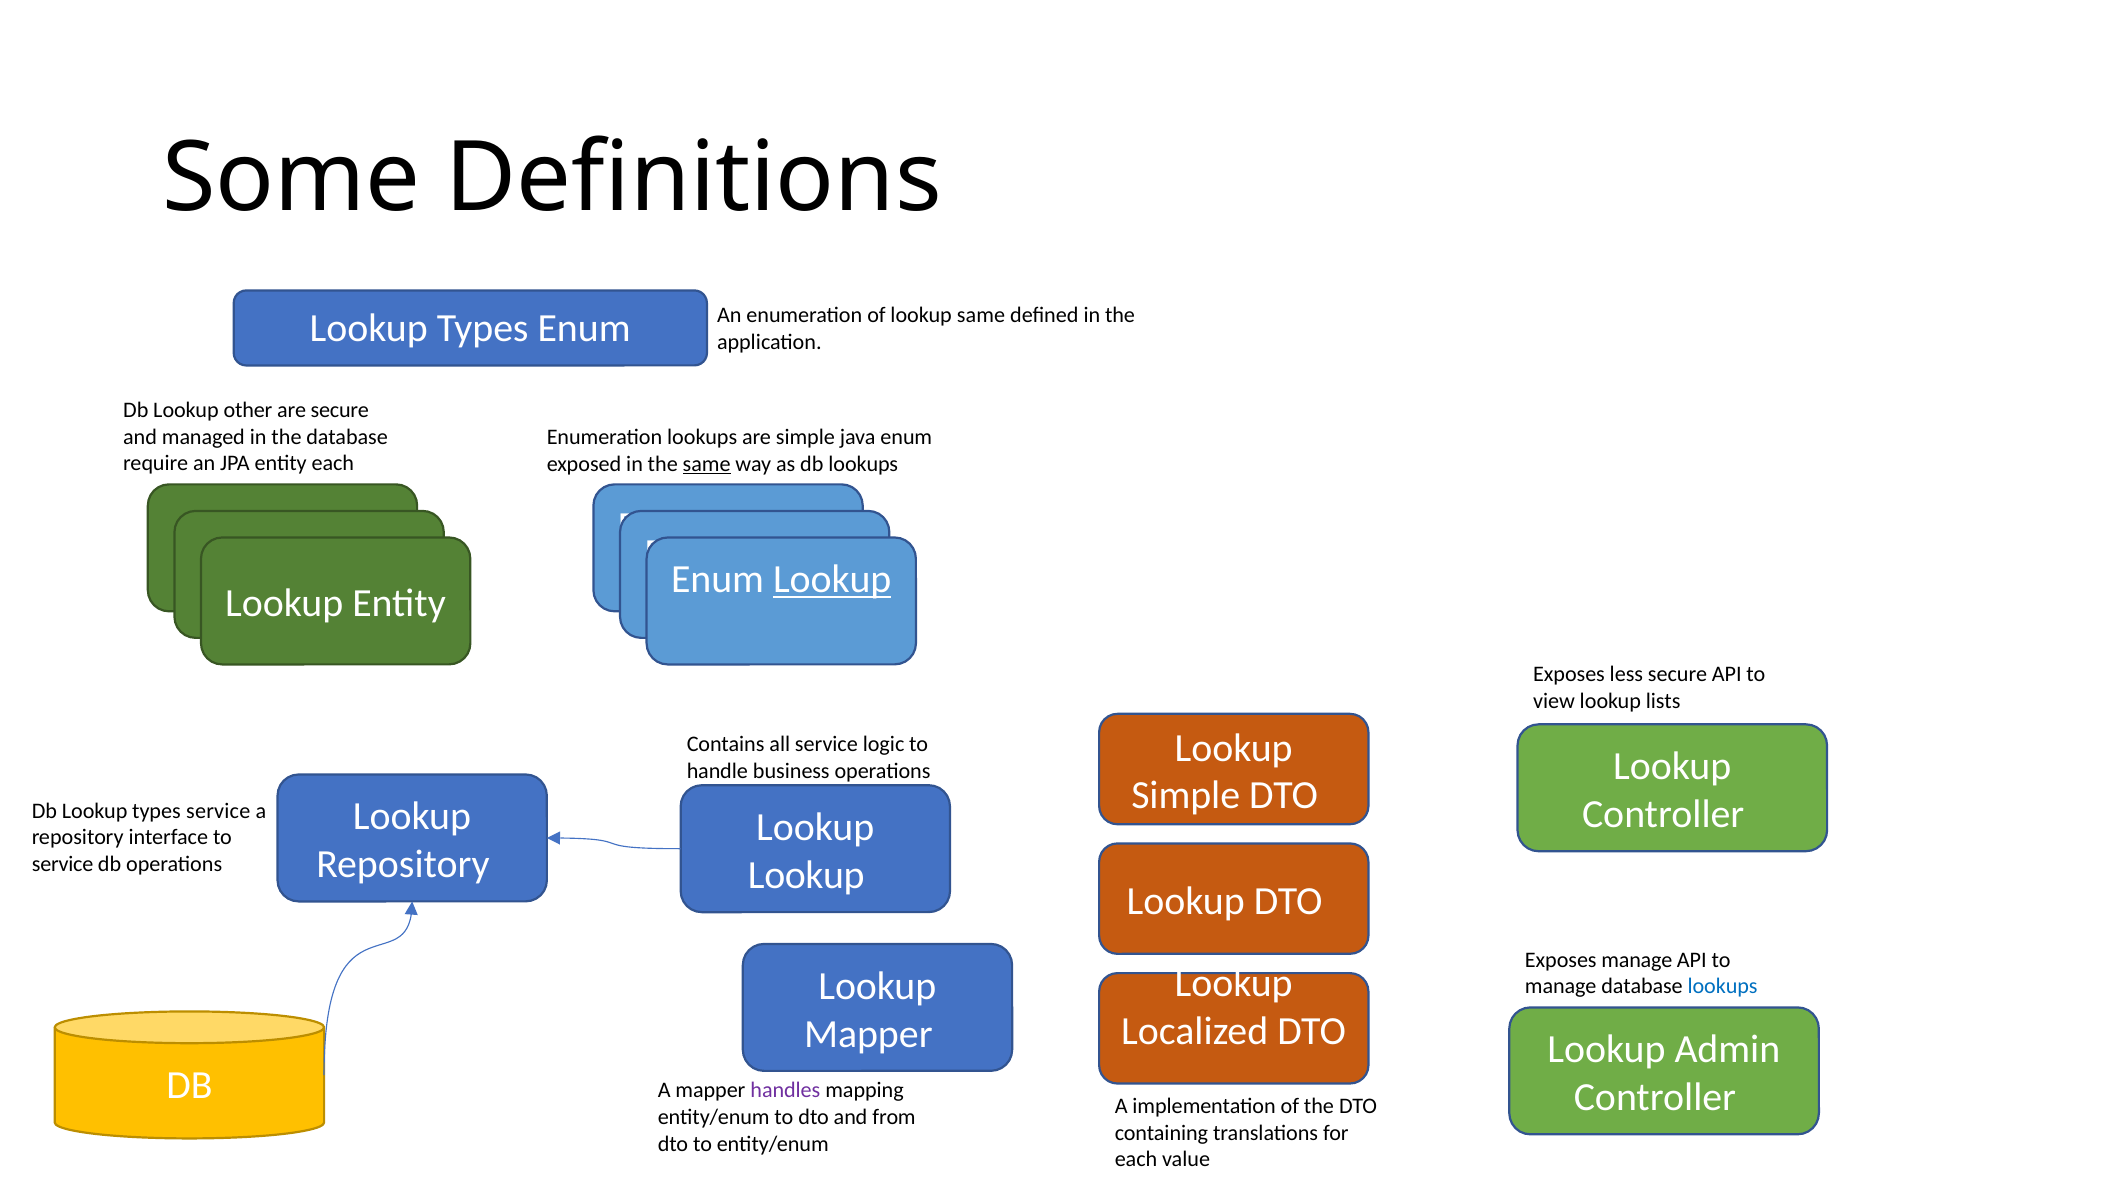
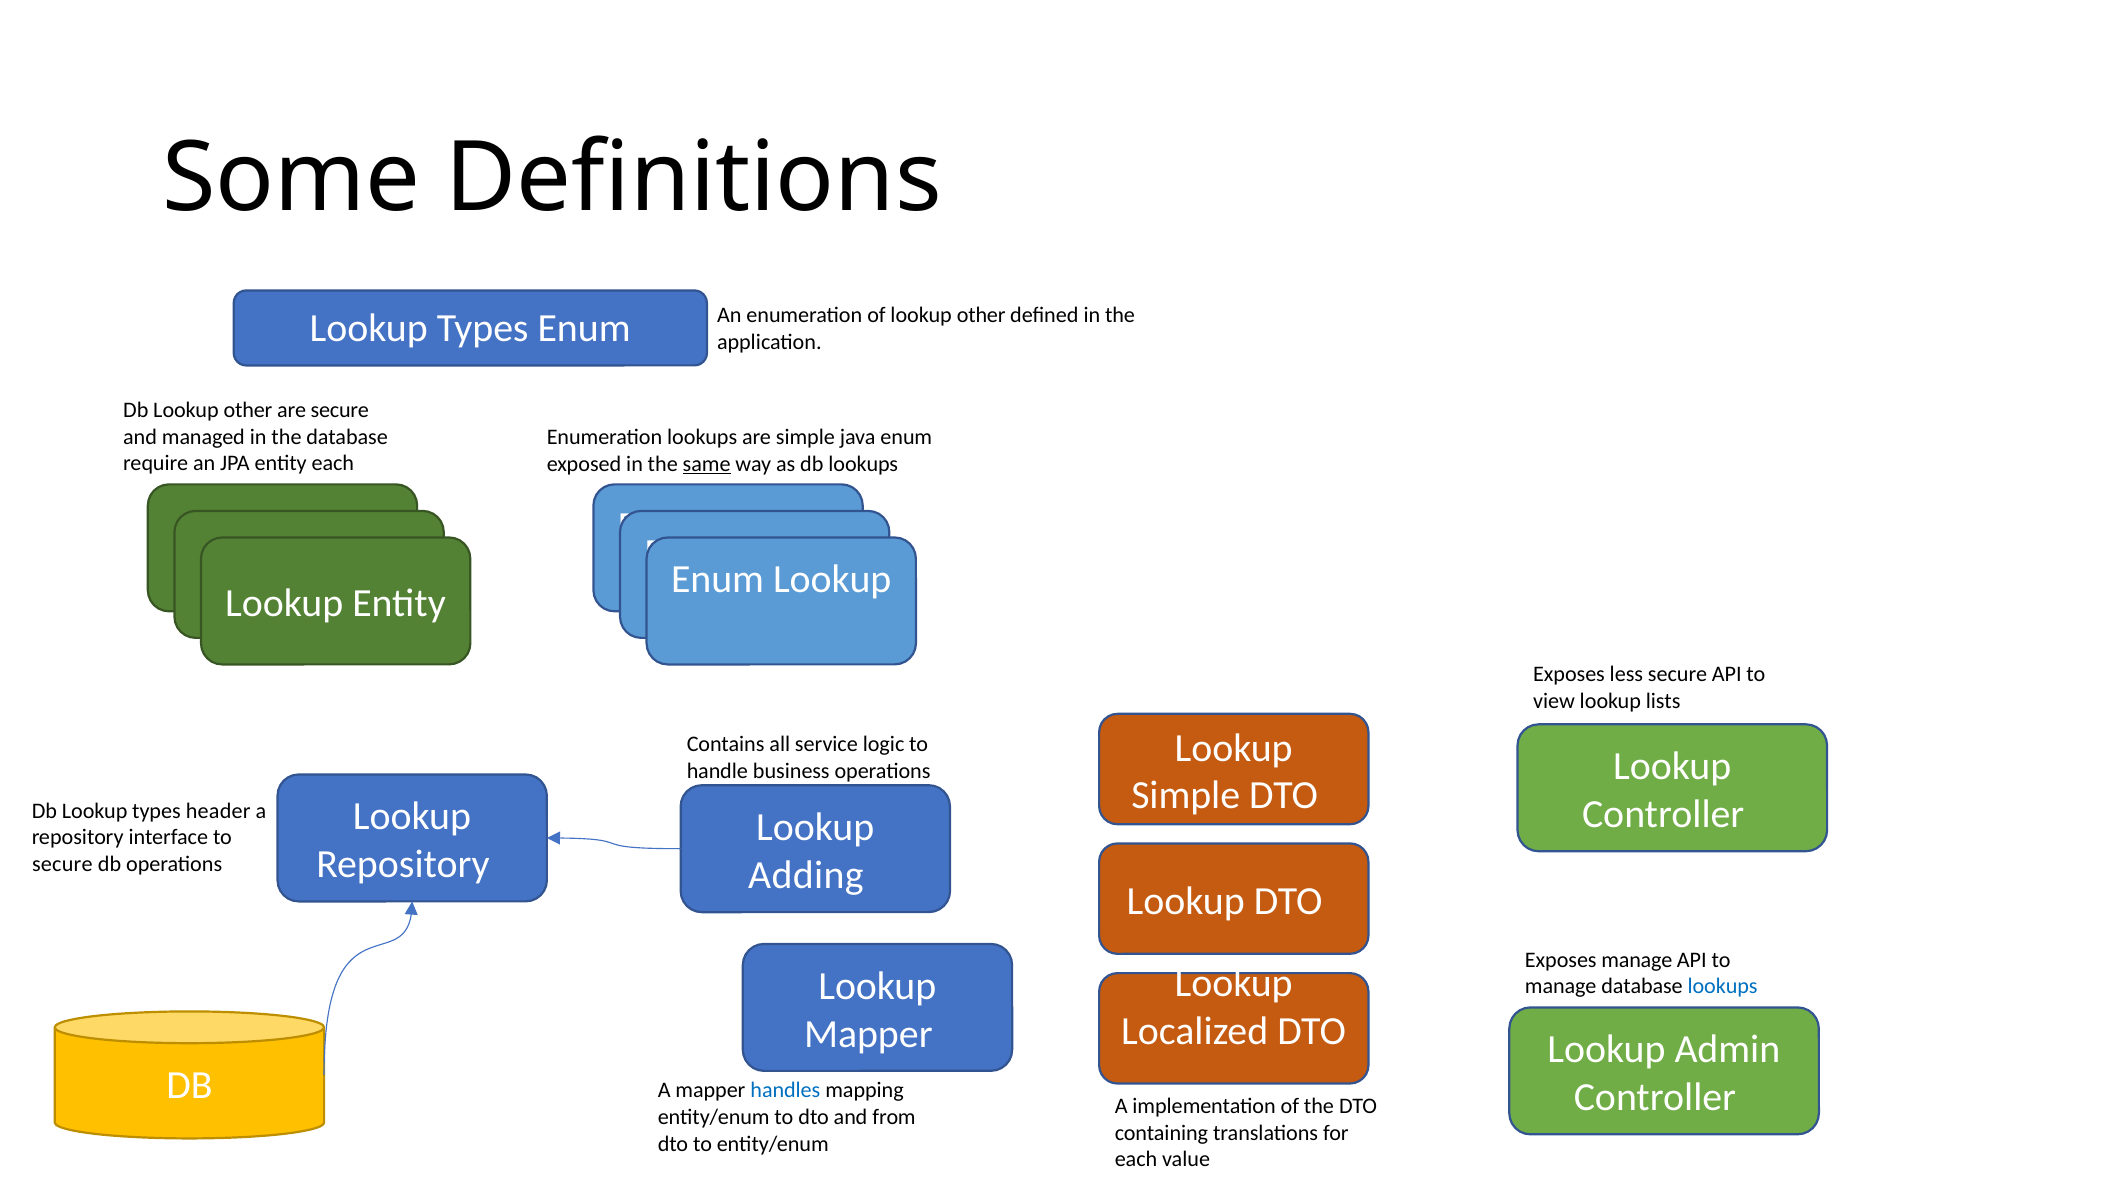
of lookup same: same -> other (981, 316)
Lookup underline: present -> none (832, 580)
types service: service -> header (218, 811)
service: service -> secure (62, 864)
Lookup: Lookup -> Adding (806, 875)
handles colour: purple -> blue (785, 1090)
